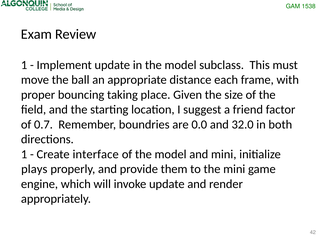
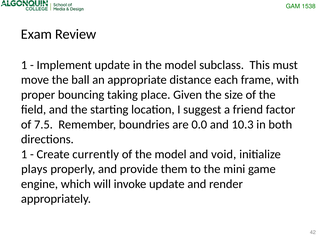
0.7: 0.7 -> 7.5 (43, 125)
32.0: 32.0 -> 10.3 (243, 125)
interface: interface -> currently (96, 154)
and mini: mini -> void (224, 154)
